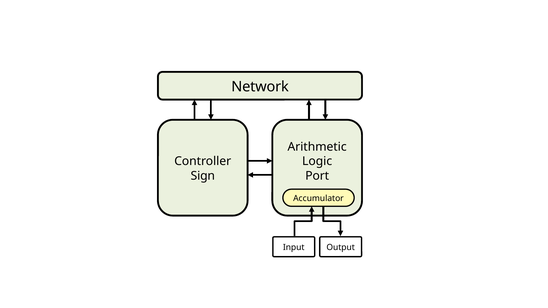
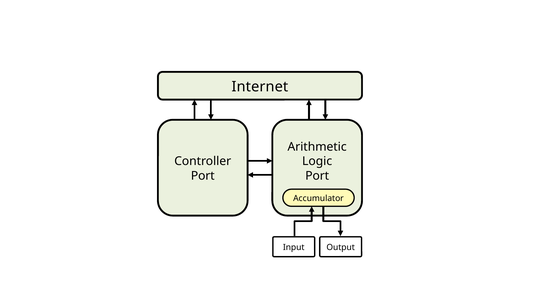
Network: Network -> Internet (260, 87)
Sign: Sign -> Port (203, 176)
